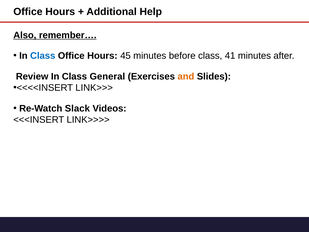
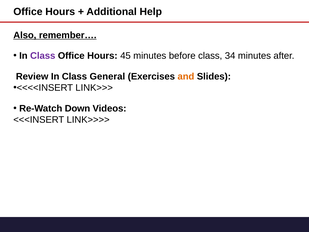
Class colour: blue -> purple (43, 56)
41: 41 -> 34 (230, 56)
Slack: Slack -> Down (77, 108)
